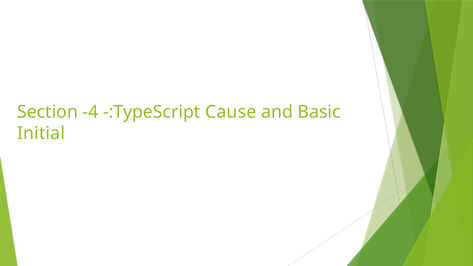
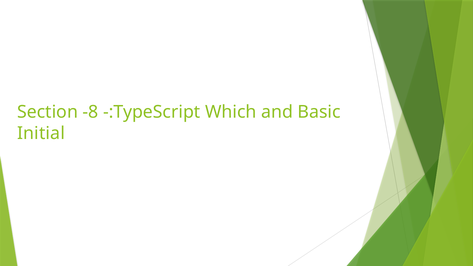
-4: -4 -> -8 (91, 112)
Cause: Cause -> Which (231, 112)
